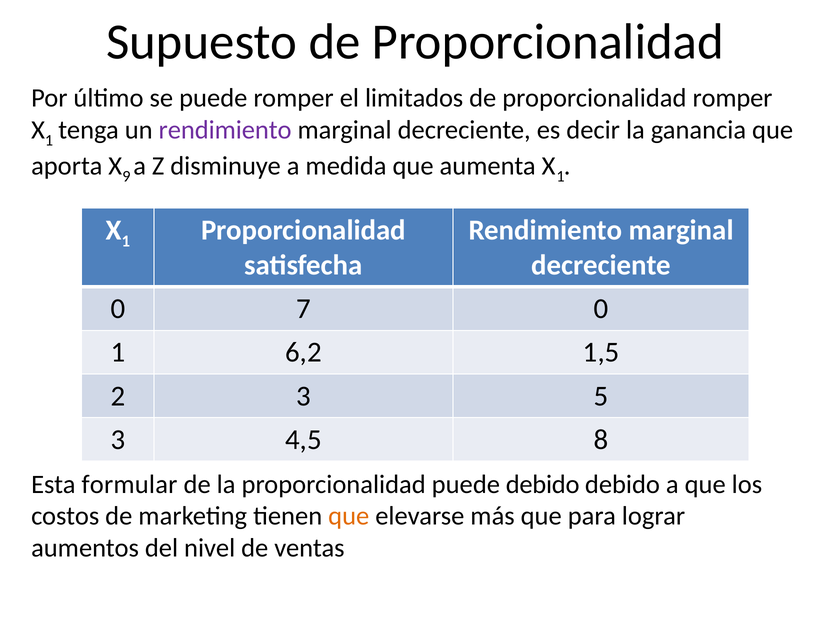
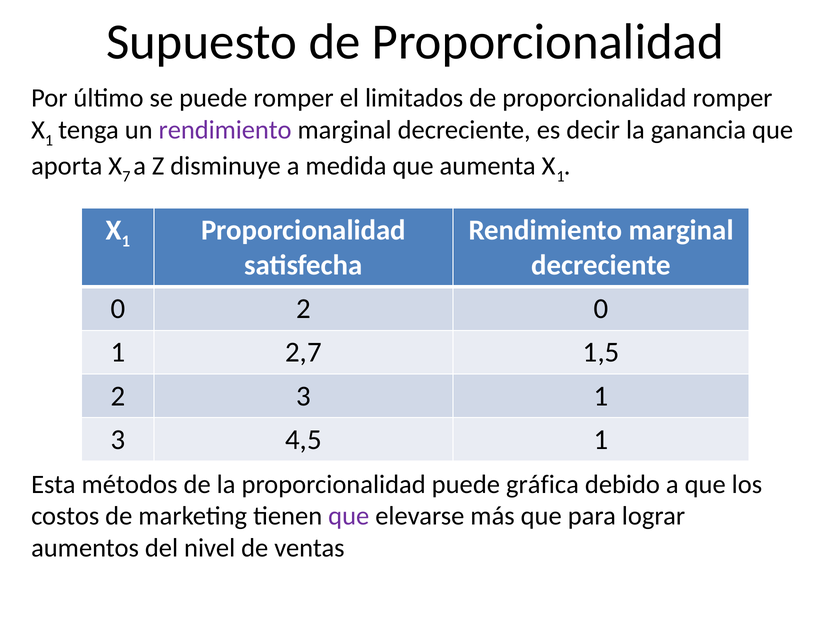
9: 9 -> 7 (126, 176)
0 7: 7 -> 2 (304, 308)
6,2: 6,2 -> 2,7 (304, 352)
3 5: 5 -> 1 (601, 396)
4,5 8: 8 -> 1 (601, 439)
formular: formular -> métodos (130, 484)
puede debido: debido -> gráfica (542, 484)
que colour: orange -> purple (349, 516)
